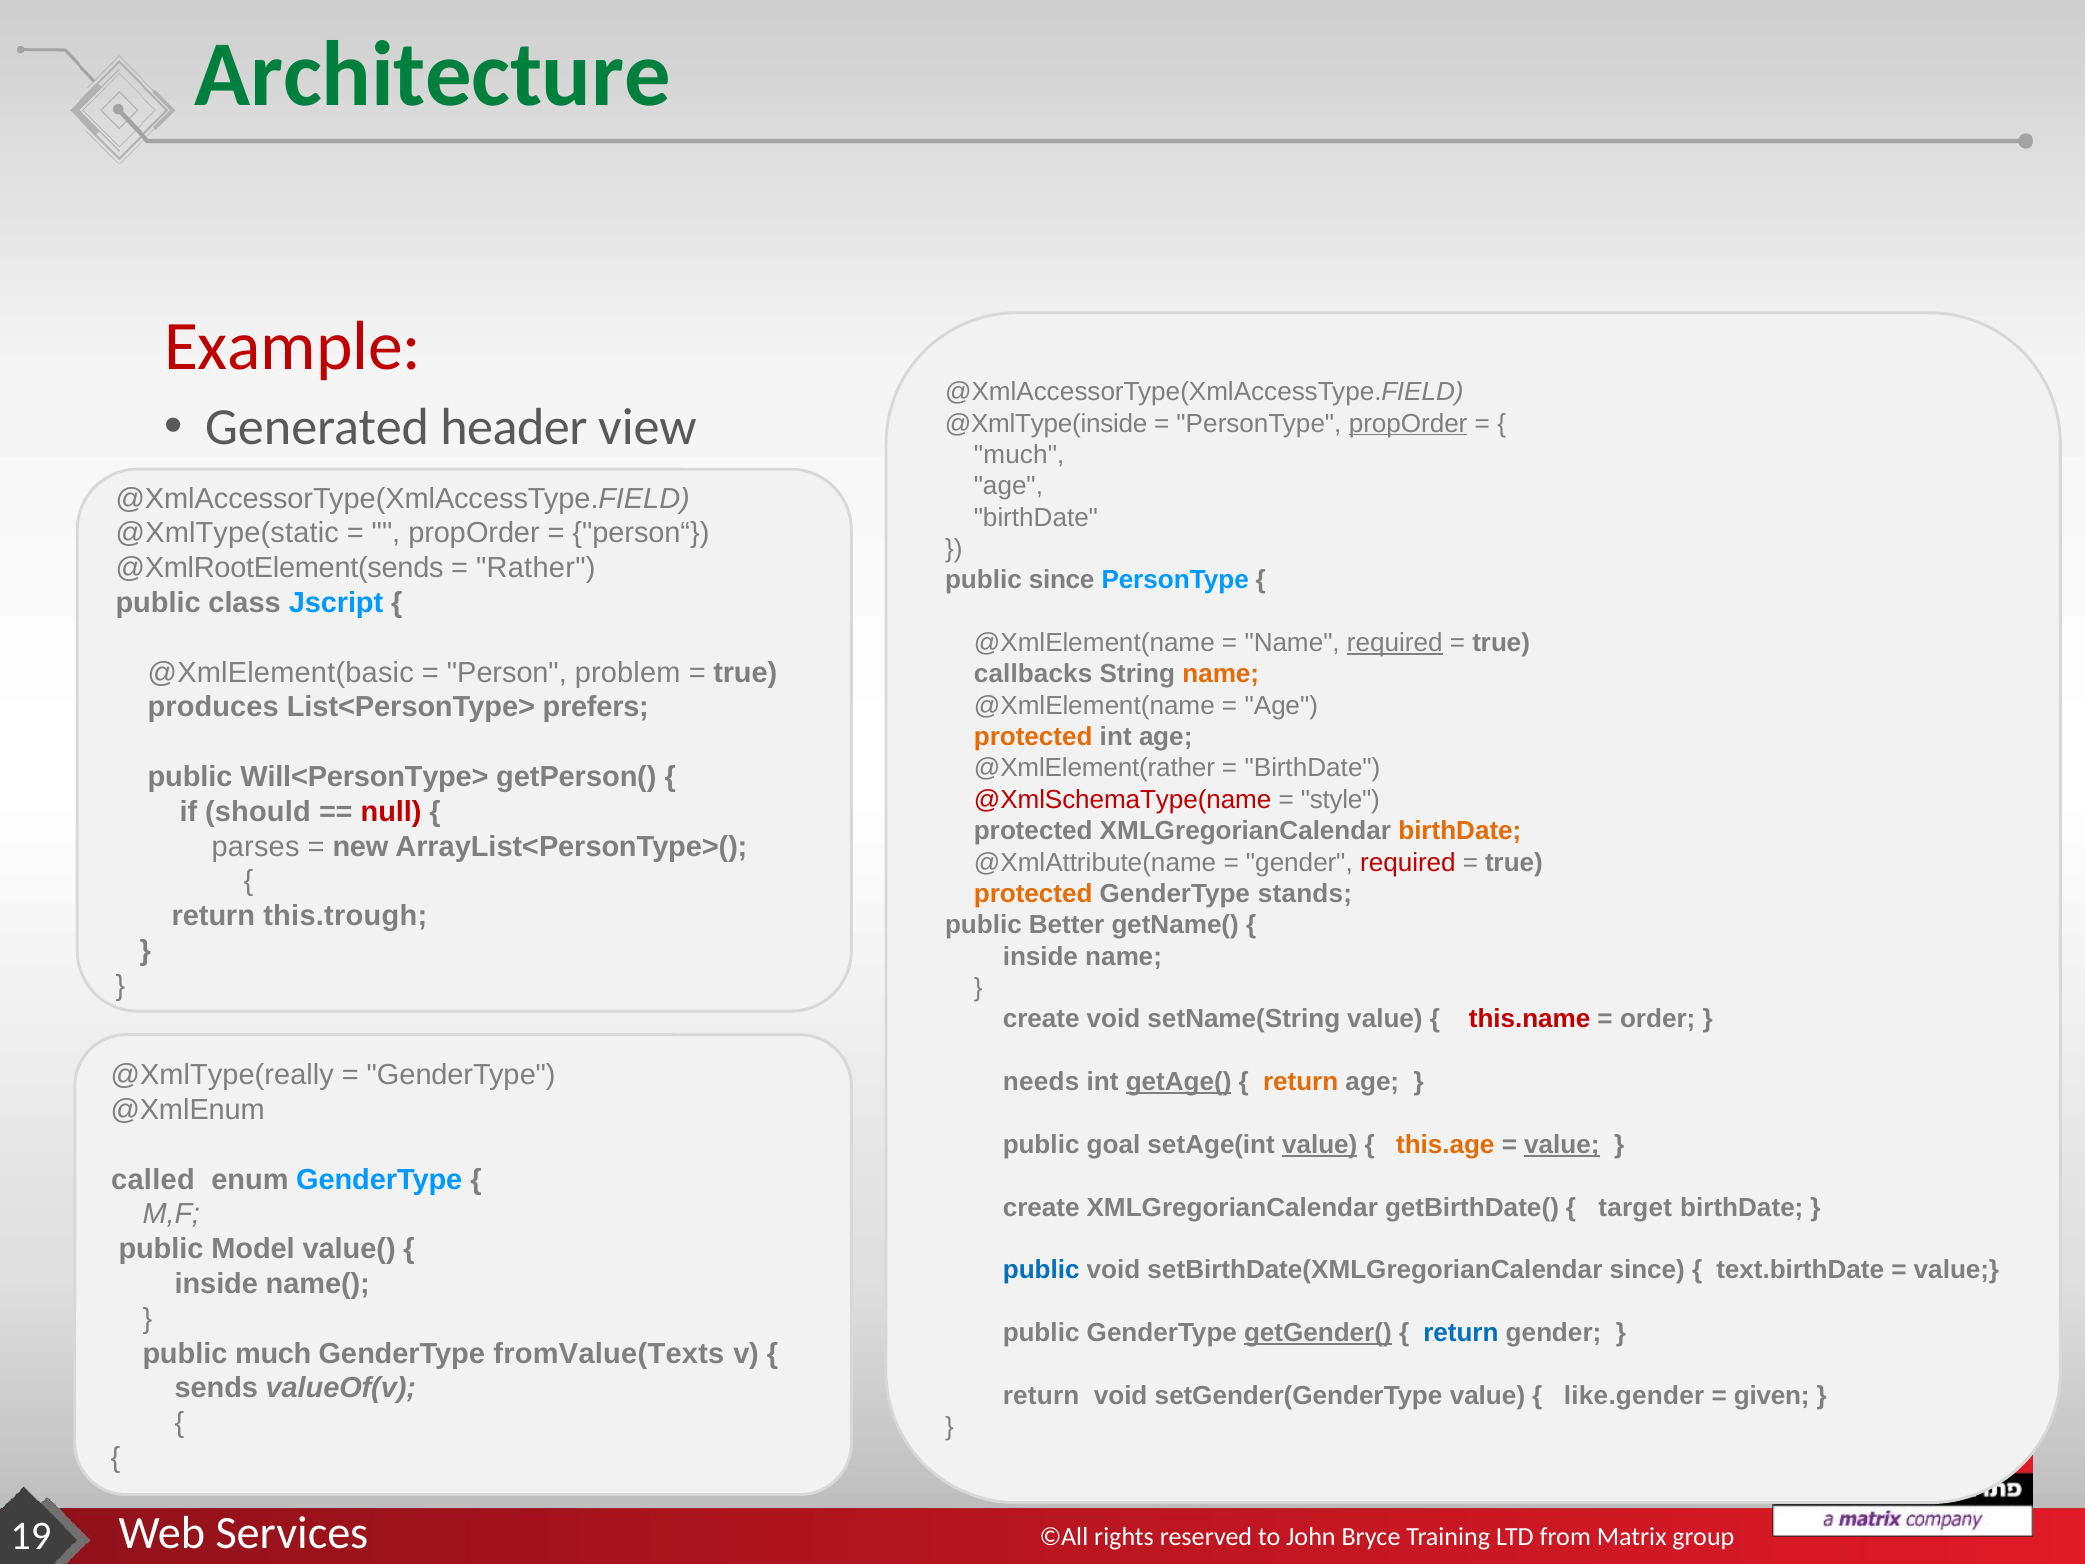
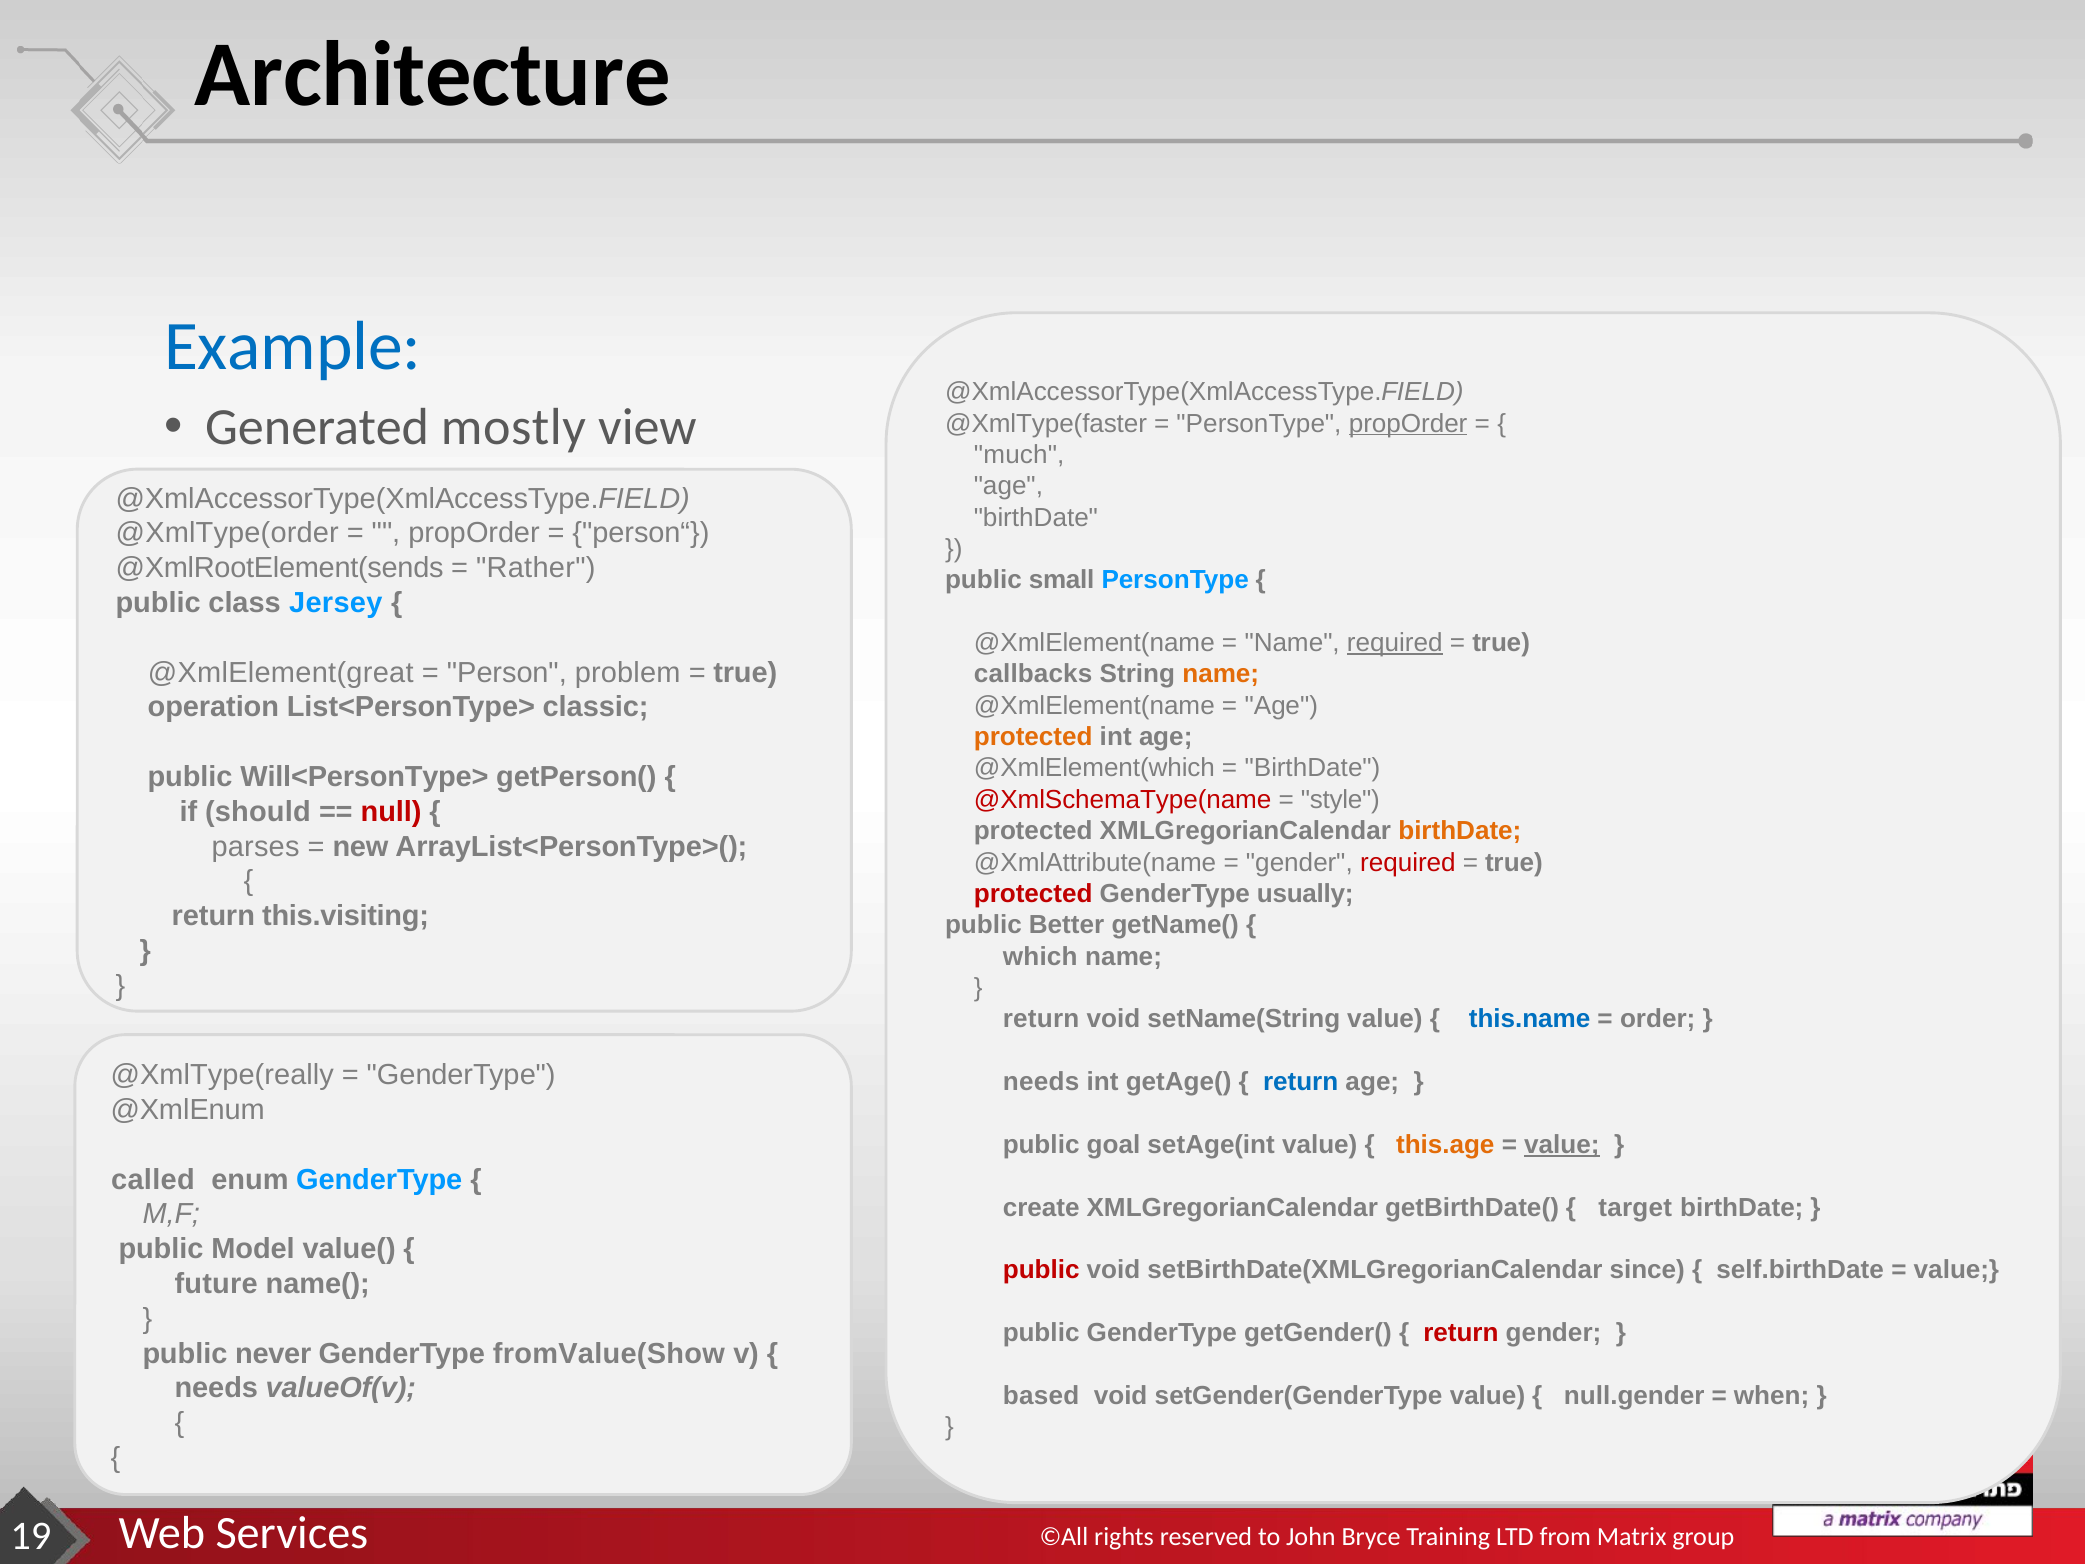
Architecture colour: green -> black (433, 75)
Example colour: red -> blue (293, 347)
header: header -> mostly (513, 427)
@XmlType(inside: @XmlType(inside -> @XmlType(faster (1046, 423)
@XmlType(static: @XmlType(static -> @XmlType(order (227, 533)
public since: since -> small (1062, 580)
Jscript: Jscript -> Jersey (336, 603)
@XmlElement(basic: @XmlElement(basic -> @XmlElement(great (281, 672)
produces: produces -> operation (213, 707)
prefers: prefers -> classic (596, 707)
@XmlElement(rather: @XmlElement(rather -> @XmlElement(which (1094, 768)
protected colour: orange -> red (1033, 894)
stands: stands -> usually (1305, 894)
this.trough: this.trough -> this.visiting (346, 916)
inside: inside -> which (1040, 956)
create: create -> return (1041, 1019)
this.name colour: red -> blue (1530, 1019)
getAge( underline: present -> none (1179, 1082)
return colour: orange -> blue (1301, 1082)
value underline: present -> none (1320, 1145)
public colour: blue -> red (1041, 1270)
text.birthDate: text.birthDate -> self.birthDate (1800, 1270)
inside: inside -> future (216, 1284)
getGender( underline: present -> none (1318, 1333)
return colour: blue -> red (1461, 1333)
public much: much -> never (273, 1353)
fromValue(Texts: fromValue(Texts -> fromValue(Show (609, 1353)
sends: sends -> needs (216, 1388)
return: return -> based (1041, 1395)
like.gender: like.gender -> null.gender (1634, 1395)
given: given -> when (1772, 1395)
